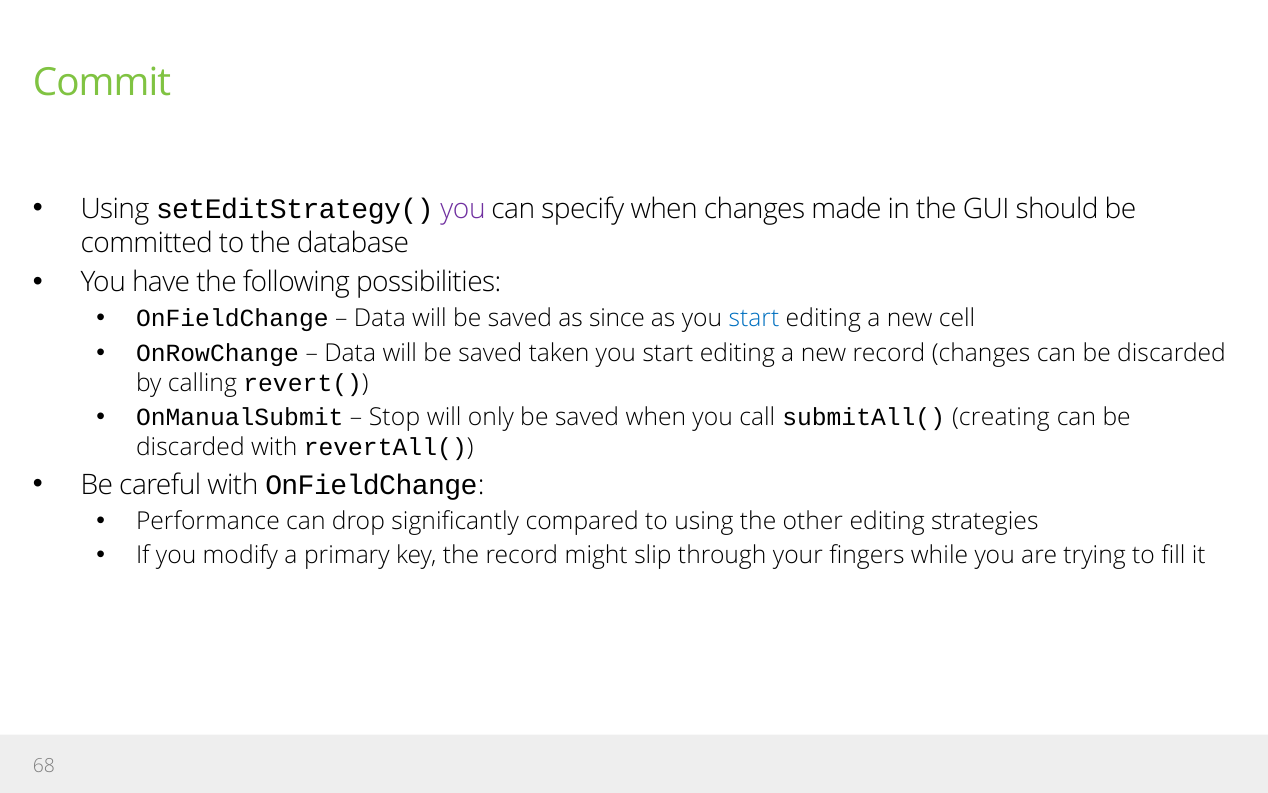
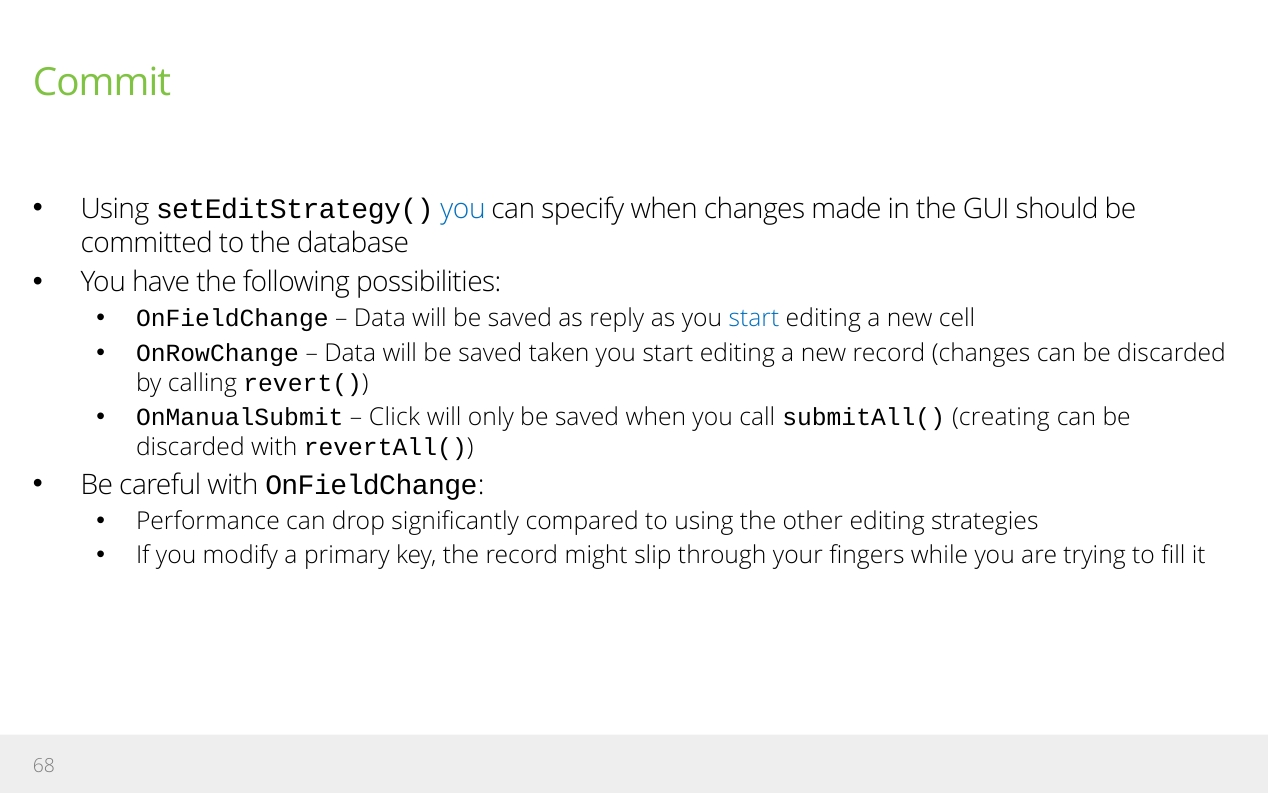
you colour: purple -> blue (463, 209)
since: since -> reply (617, 319)
Stop: Stop -> Click (395, 417)
